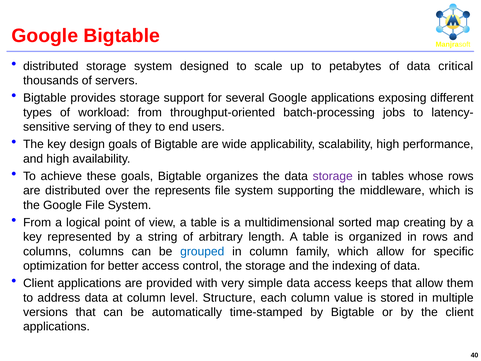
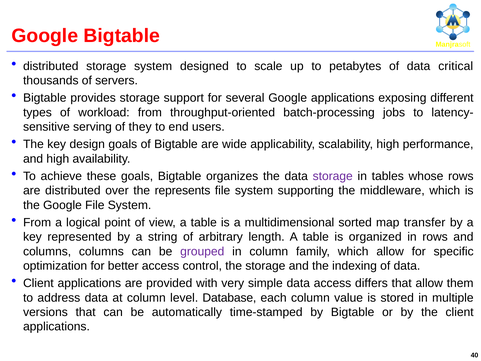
creating: creating -> transfer (425, 222)
grouped colour: blue -> purple (202, 251)
keeps: keeps -> differs (371, 283)
Structure: Structure -> Database (229, 298)
